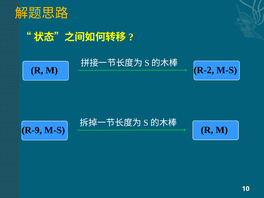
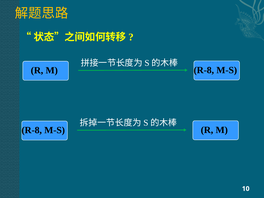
M R-2: R-2 -> R-8 (204, 70)
R-9: R-9 -> R-8 (32, 130)
